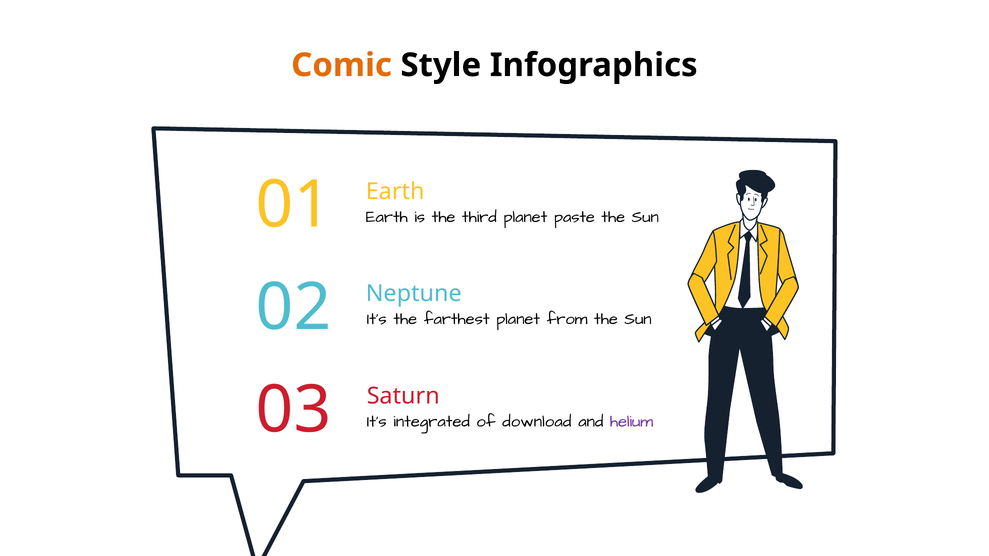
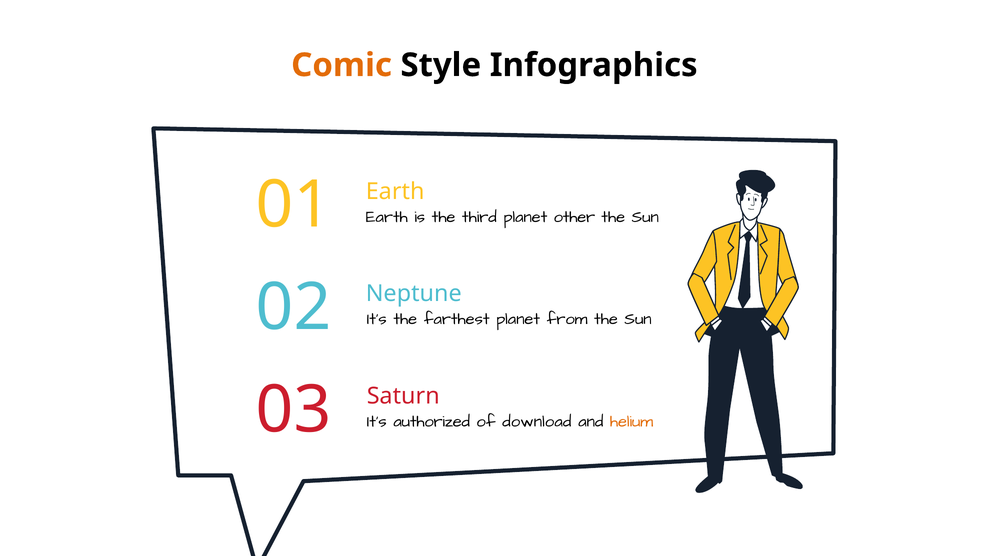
paste: paste -> other (574, 217)
integrated: integrated -> authorized (432, 422)
helium colour: purple -> orange (632, 422)
